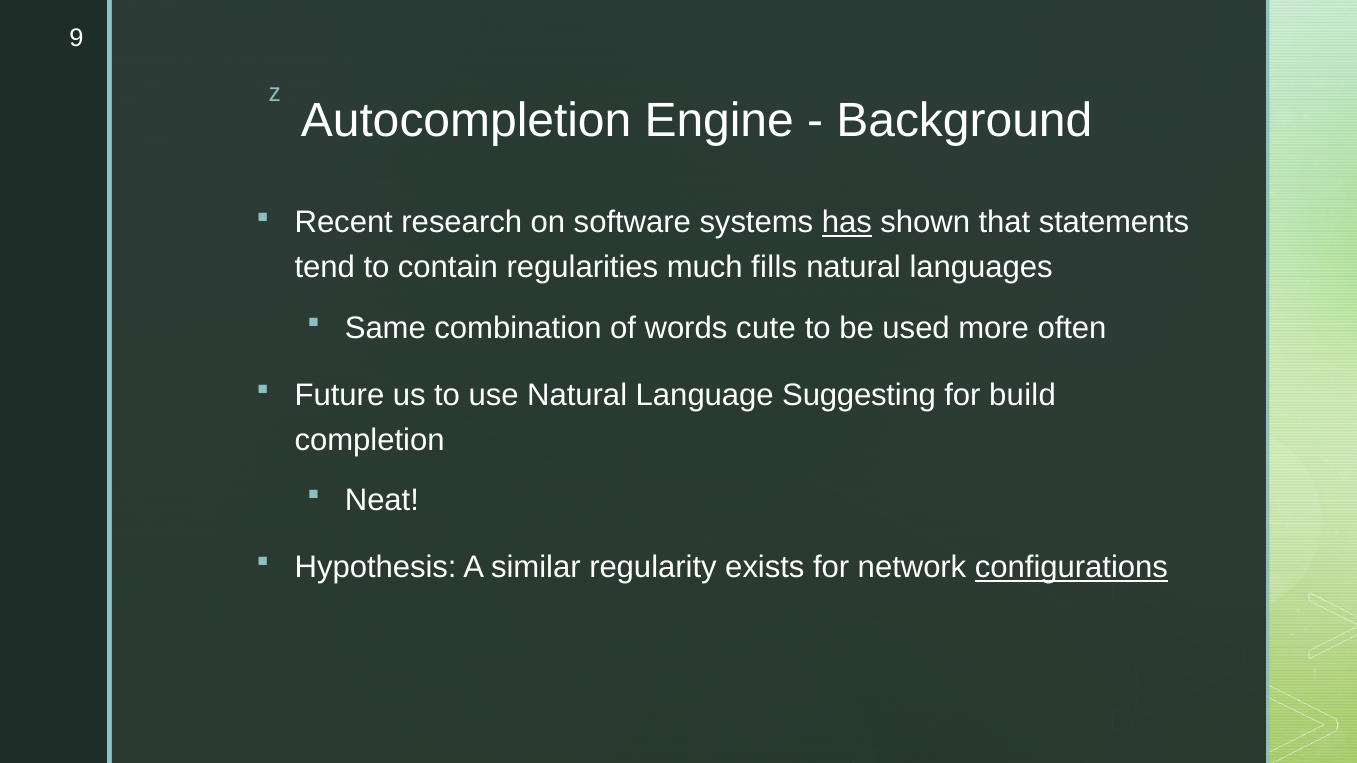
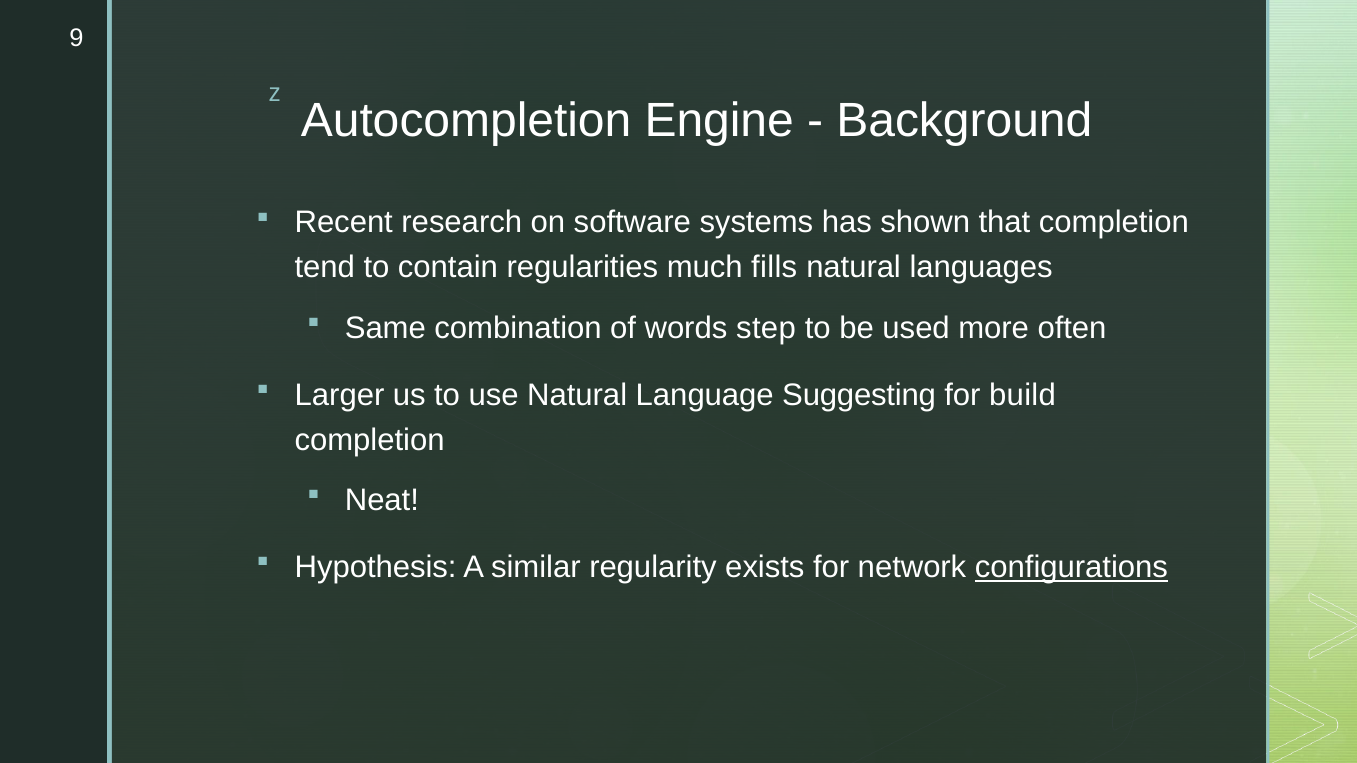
has underline: present -> none (847, 223)
that statements: statements -> completion (1114, 223)
cute: cute -> step (766, 328)
Future: Future -> Larger (340, 395)
